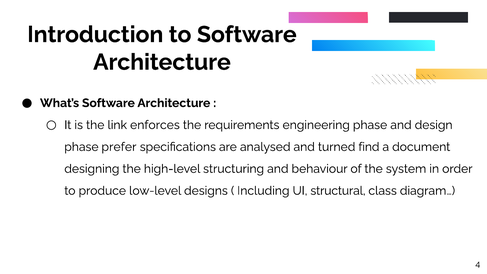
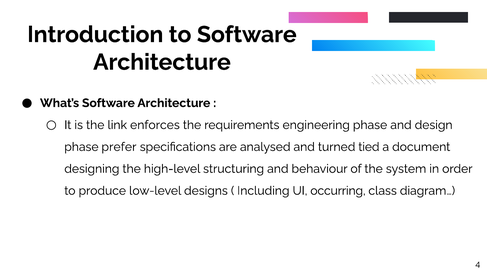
find: find -> tied (369, 147)
structural: structural -> occurring (338, 191)
